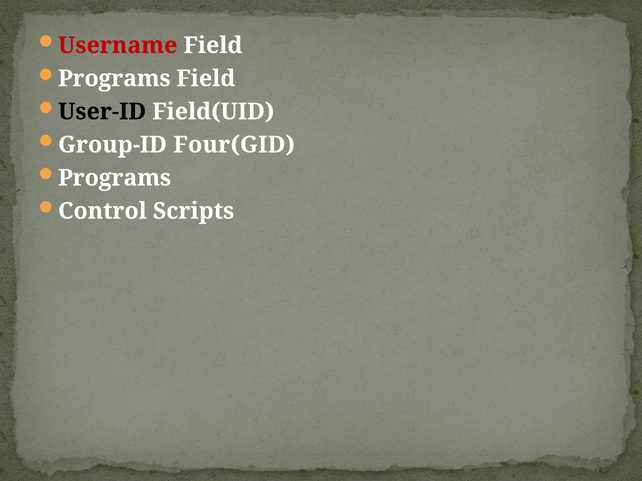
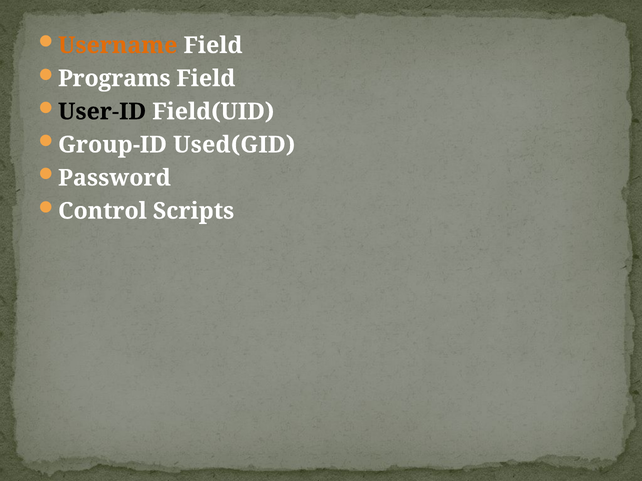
Username colour: red -> orange (118, 45)
Four(GID: Four(GID -> Used(GID (234, 145)
Programs: Programs -> Password (114, 178)
